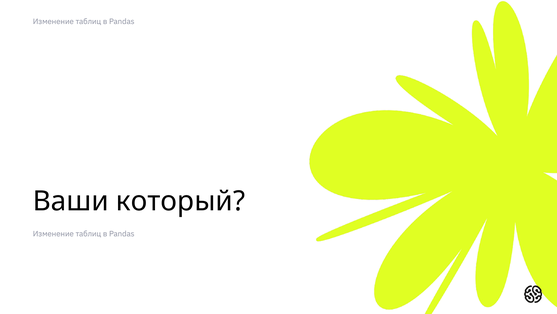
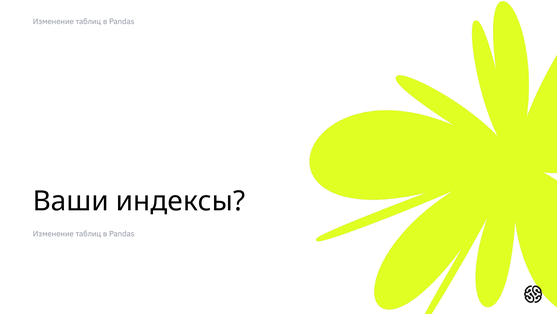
который: который -> индексы (181, 201)
